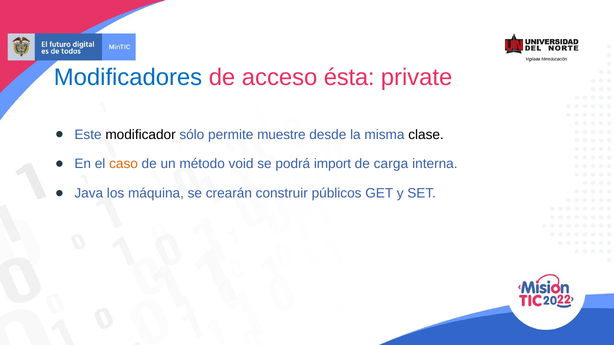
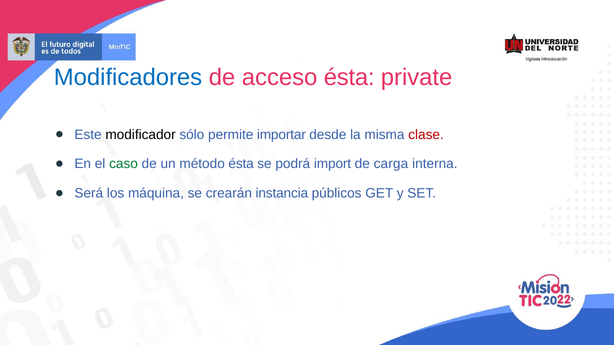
muestre: muestre -> importar (281, 135)
clase colour: black -> red (426, 135)
caso colour: orange -> green (124, 164)
método void: void -> ésta (241, 164)
Java: Java -> Será (89, 194)
construir: construir -> instancia (282, 194)
